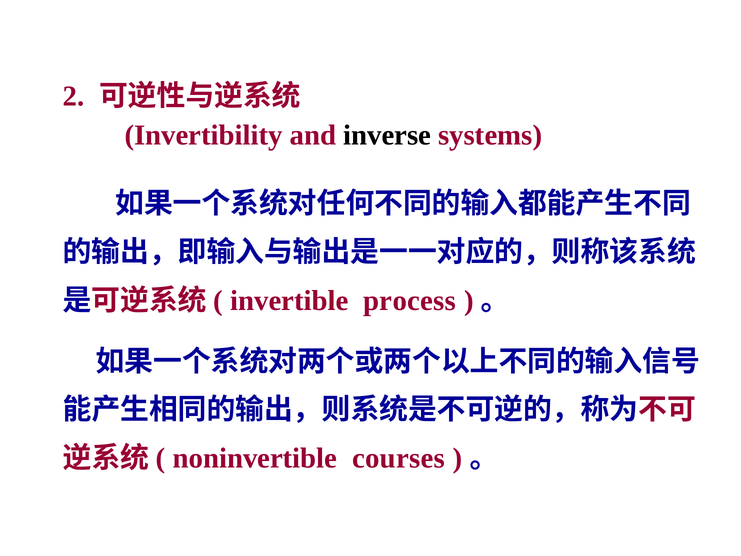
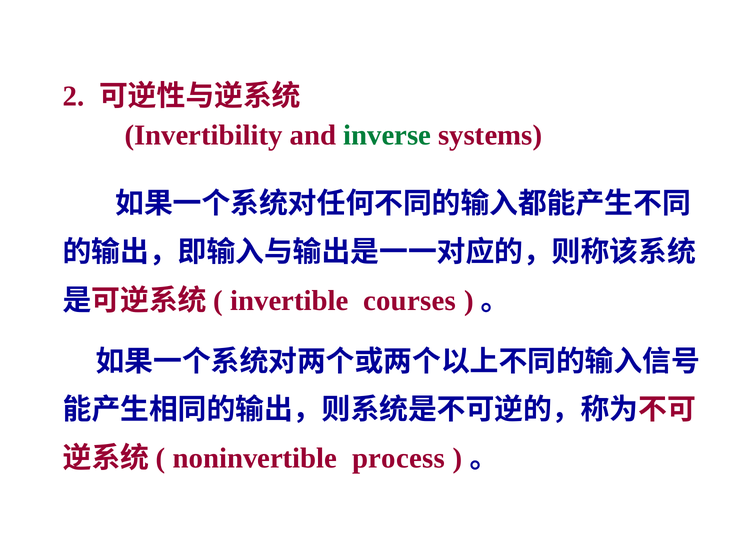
inverse colour: black -> green (387, 135)
process: process -> courses (410, 301)
courses: courses -> process (398, 458)
